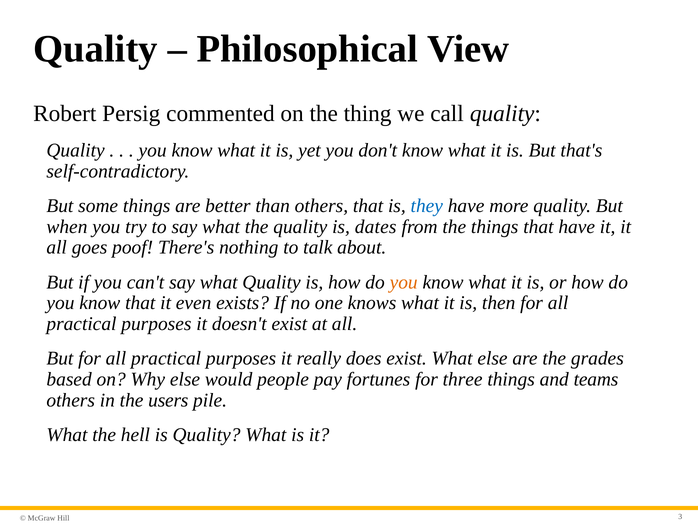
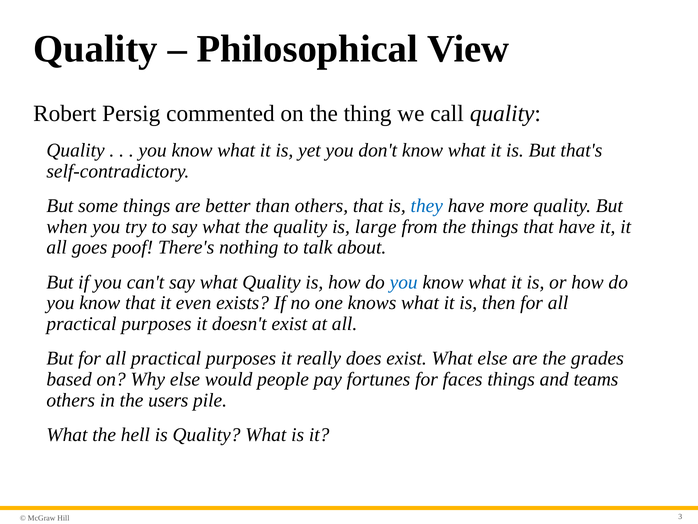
dates: dates -> large (376, 226)
you colour: orange -> blue (404, 282)
three: three -> faces (463, 379)
